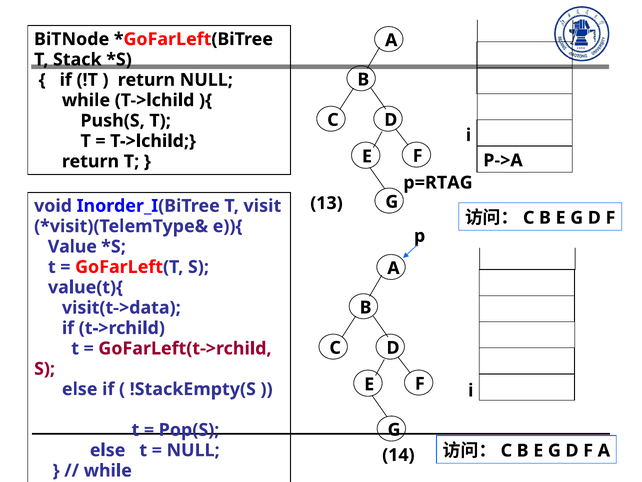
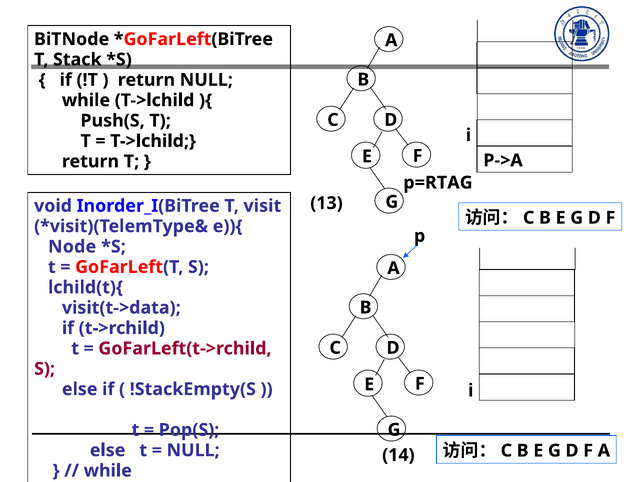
Value: Value -> Node (72, 246)
value(t){: value(t){ -> lchild(t){ (85, 287)
